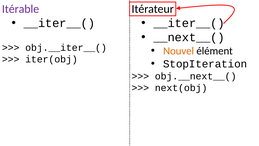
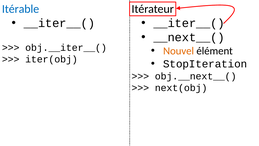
Itérable colour: purple -> blue (21, 9)
